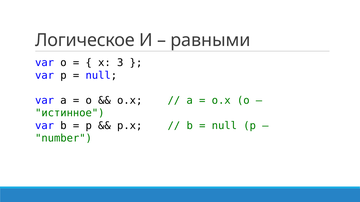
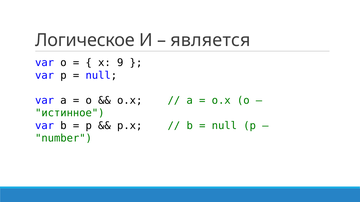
равными: равными -> является (210, 40)
3: 3 -> 9 (120, 63)
